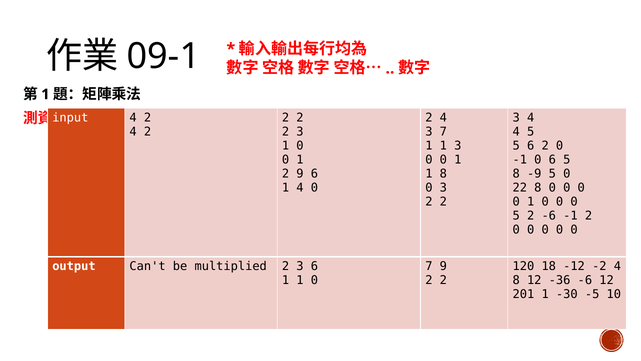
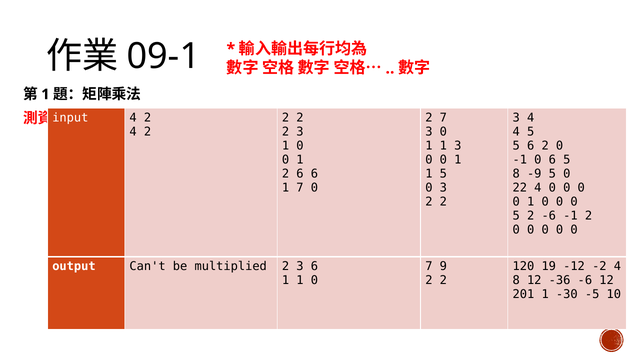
4: 4 -> 7 (443, 118)
7: 7 -> 0 (443, 132)
2 9: 9 -> 6 (300, 173)
1 8: 8 -> 5 (443, 173)
1 4: 4 -> 7 (300, 187)
22 8: 8 -> 4 (538, 187)
18: 18 -> 19 (549, 266)
